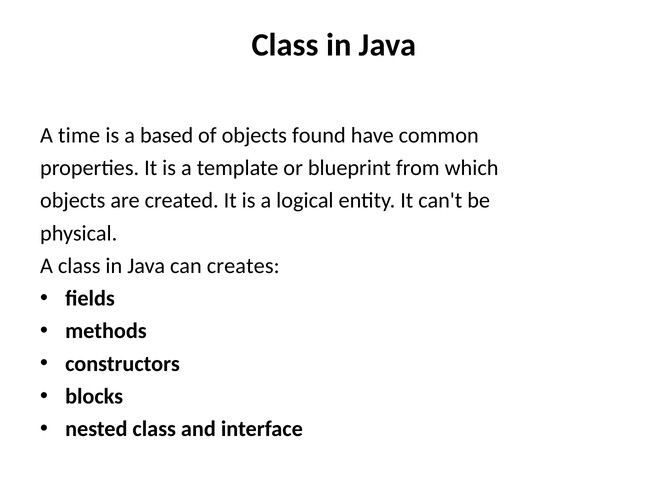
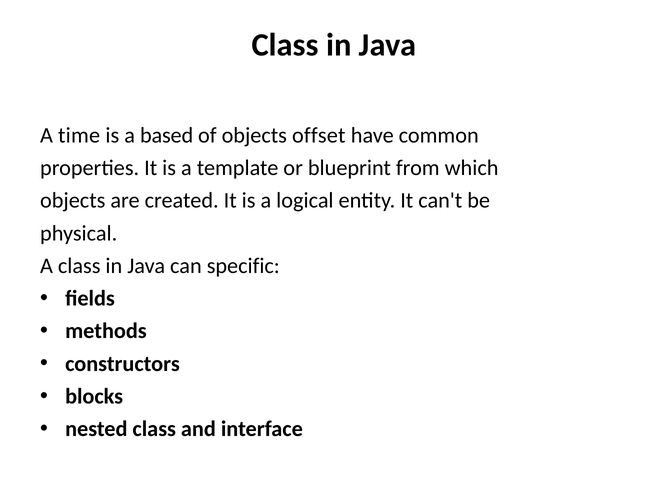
found: found -> offset (319, 135)
creates: creates -> specific (243, 266)
